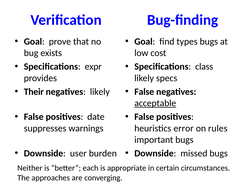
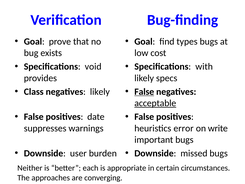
expr: expr -> void (93, 67)
class: class -> with (204, 67)
Their: Their -> Class (34, 92)
False underline: none -> present (144, 92)
rules: rules -> write (218, 128)
